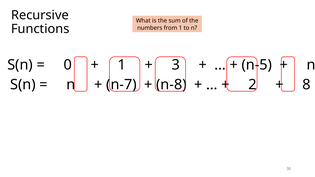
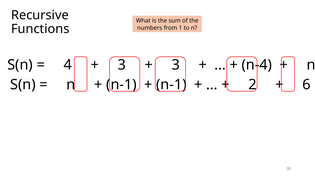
0: 0 -> 4 (68, 65)
1: 1 -> 3 (122, 65)
n-5: n-5 -> n-4 (257, 65)
n-7: n-7 -> n-1 (121, 85)
n-8: n-8 -> n-1 (171, 85)
8: 8 -> 6 (307, 85)
